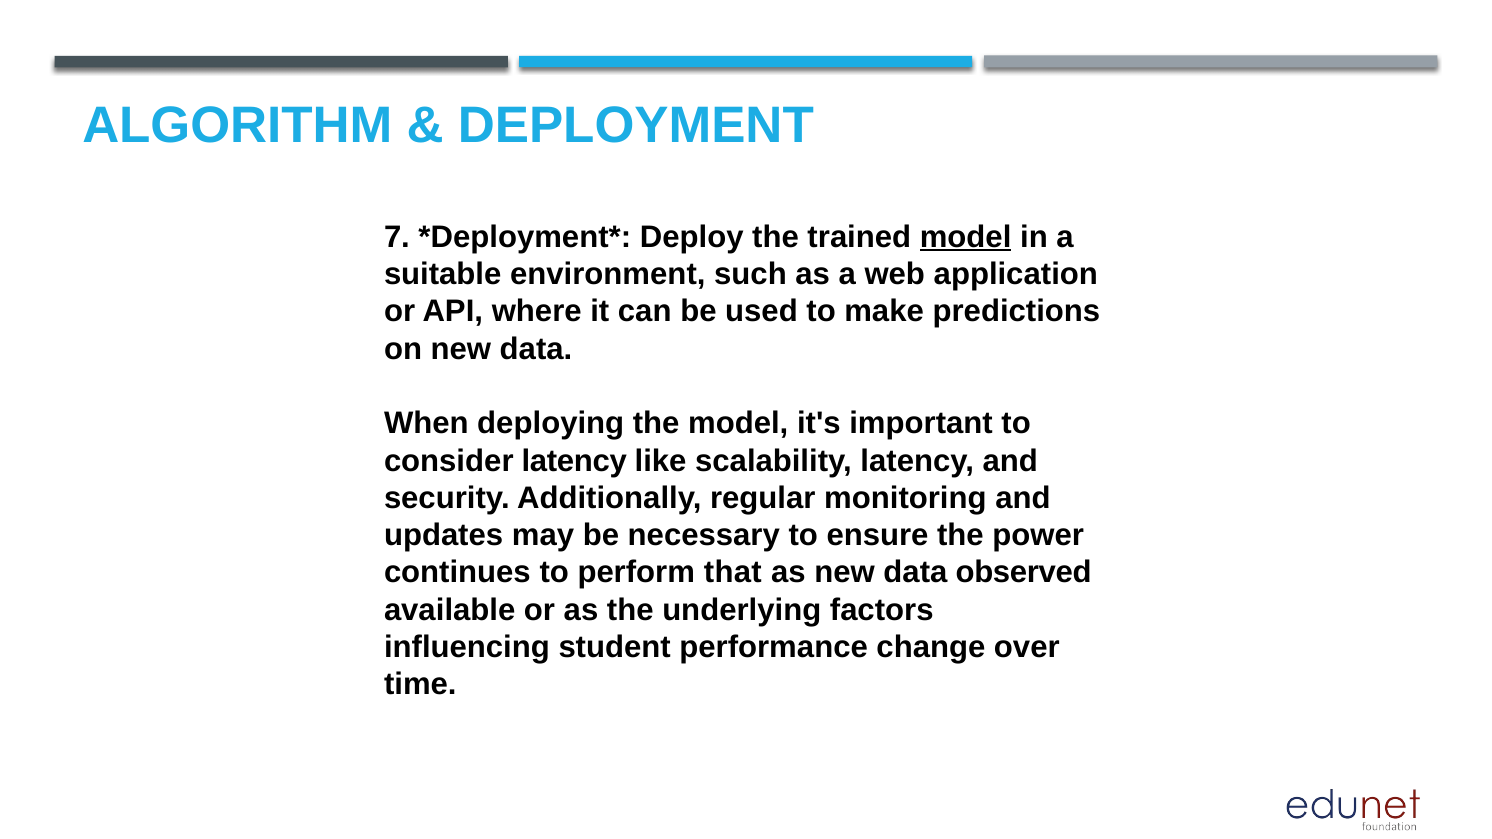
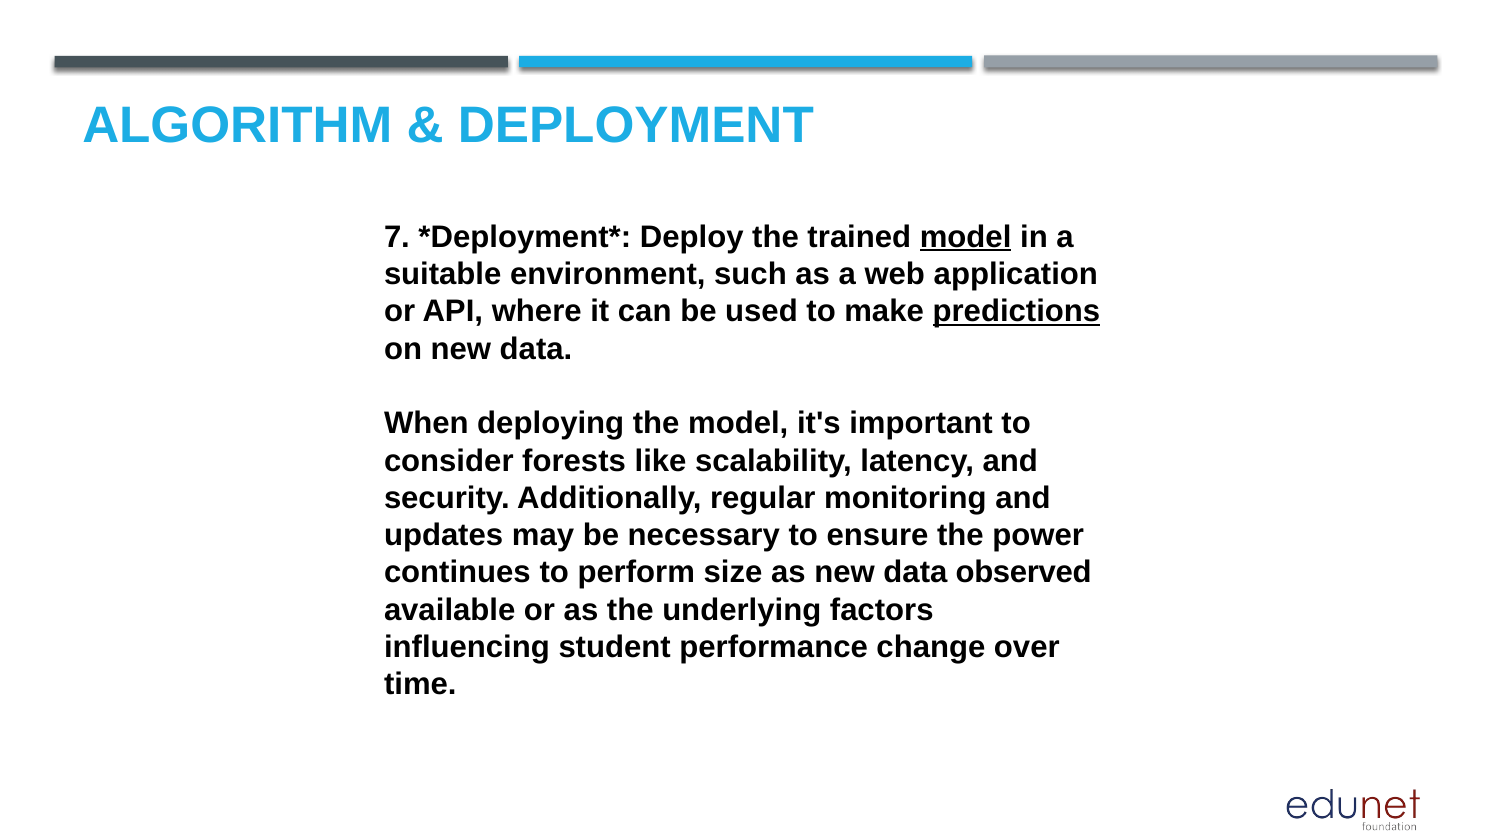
predictions underline: none -> present (1016, 312)
consider latency: latency -> forests (574, 461)
that: that -> size (733, 573)
